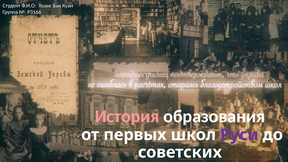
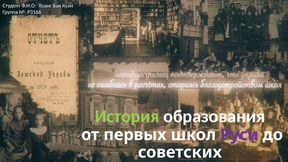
История colour: pink -> light green (127, 116)
